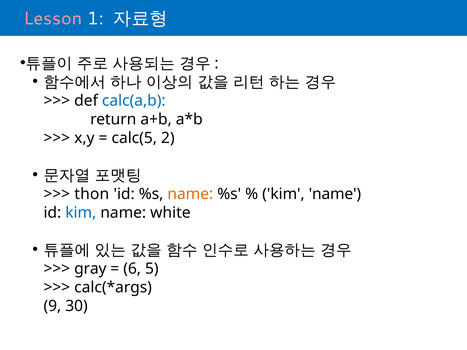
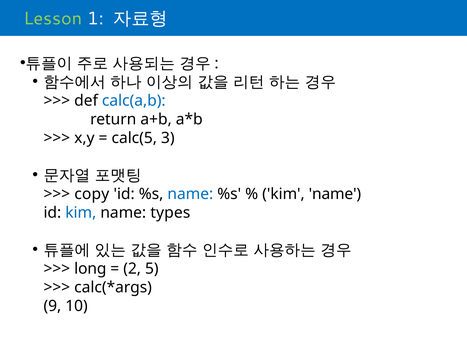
Lesson colour: pink -> light green (53, 18)
2: 2 -> 3 (168, 138)
thon: thon -> copy (92, 194)
name colour: orange -> blue (190, 194)
white: white -> types (170, 213)
gray: gray -> long (90, 269)
6: 6 -> 2 (132, 269)
30: 30 -> 10 (76, 306)
